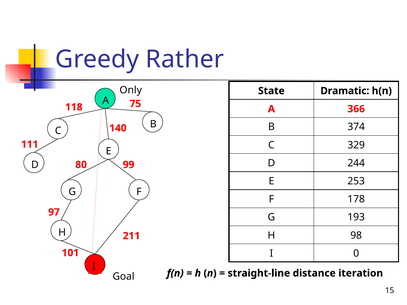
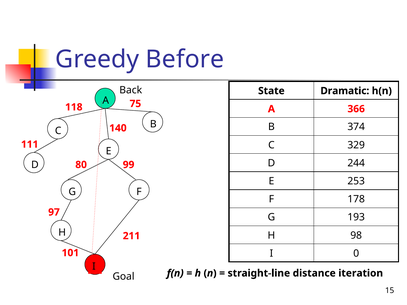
Rather: Rather -> Before (185, 59)
Only: Only -> Back (131, 90)
